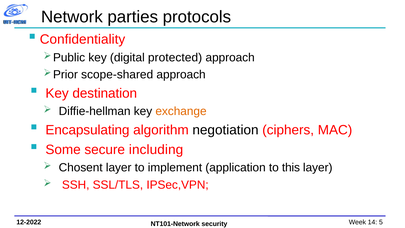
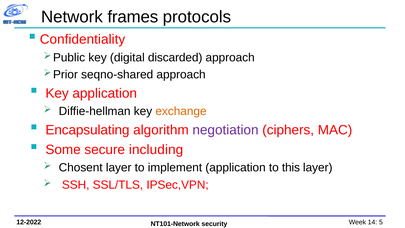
parties: parties -> frames (133, 17)
protected: protected -> discarded (175, 57)
scope-shared: scope-shared -> seqno-shared (117, 75)
Key destination: destination -> application (105, 93)
negotiation colour: black -> purple (225, 130)
